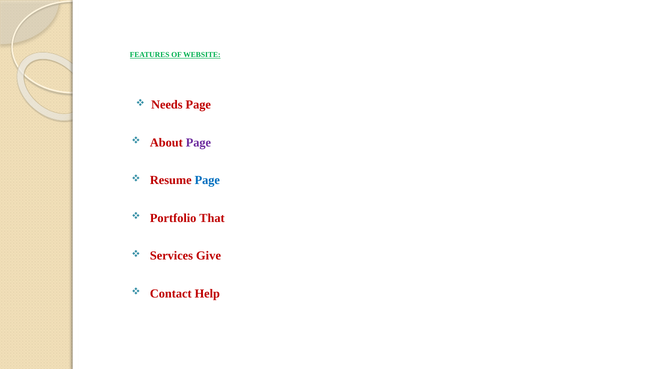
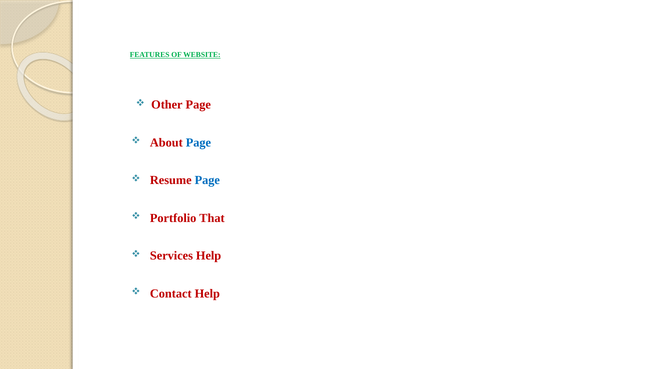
Needs: Needs -> Other (167, 105)
Page colour: purple -> blue (198, 143)
Services Give: Give -> Help (209, 256)
